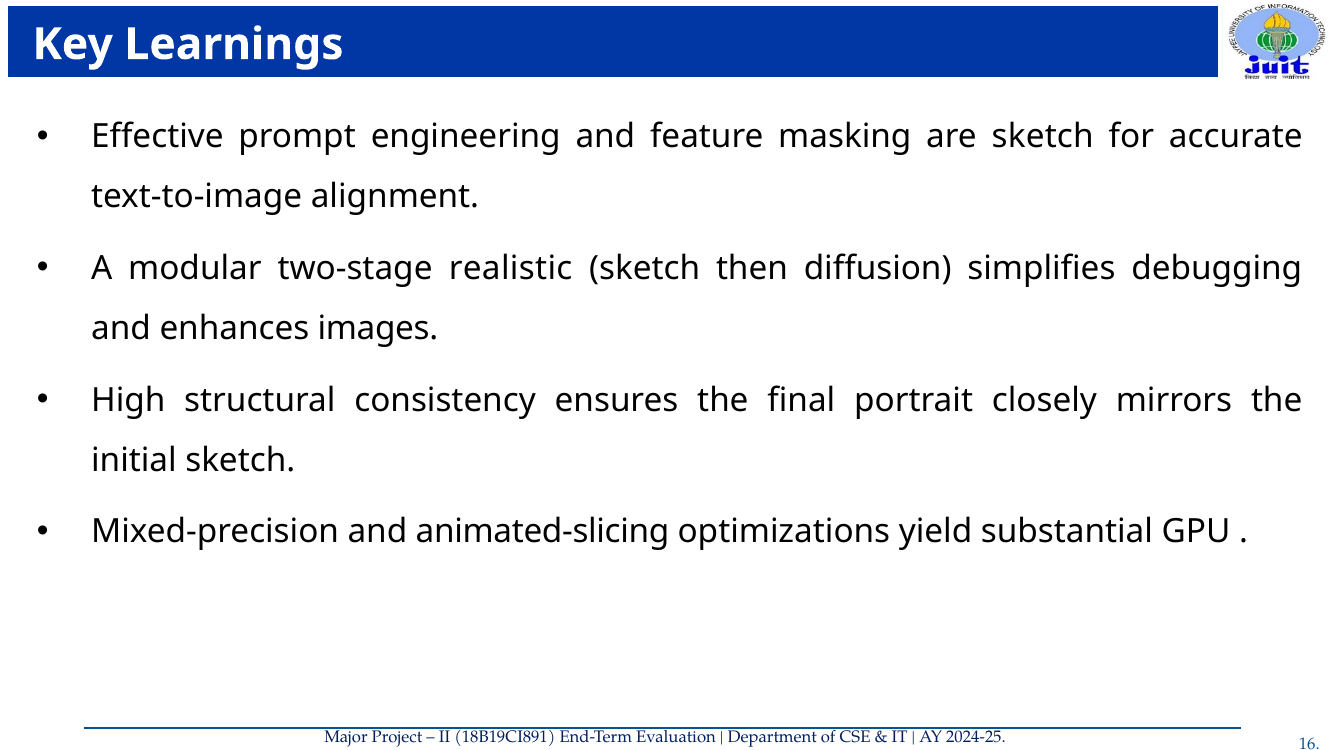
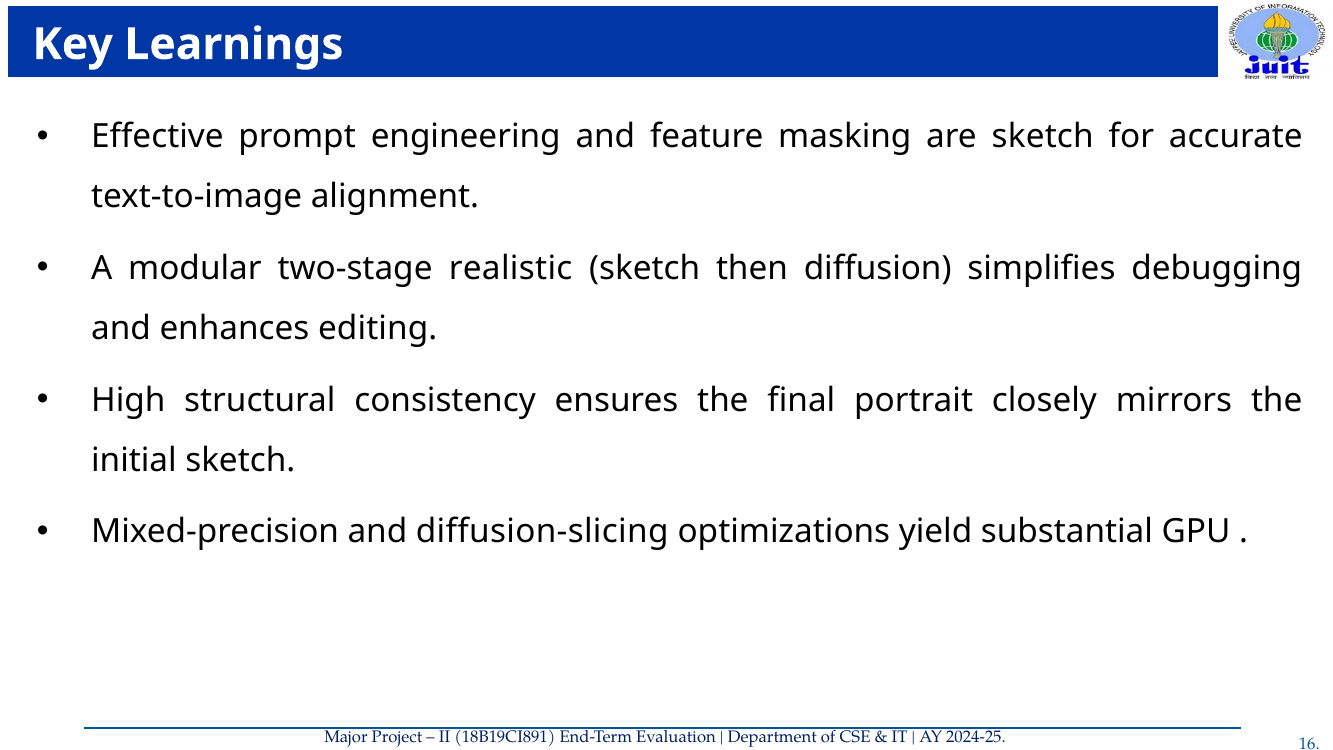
images: images -> editing (378, 328)
animated-slicing: animated-slicing -> diffusion-slicing (542, 532)
